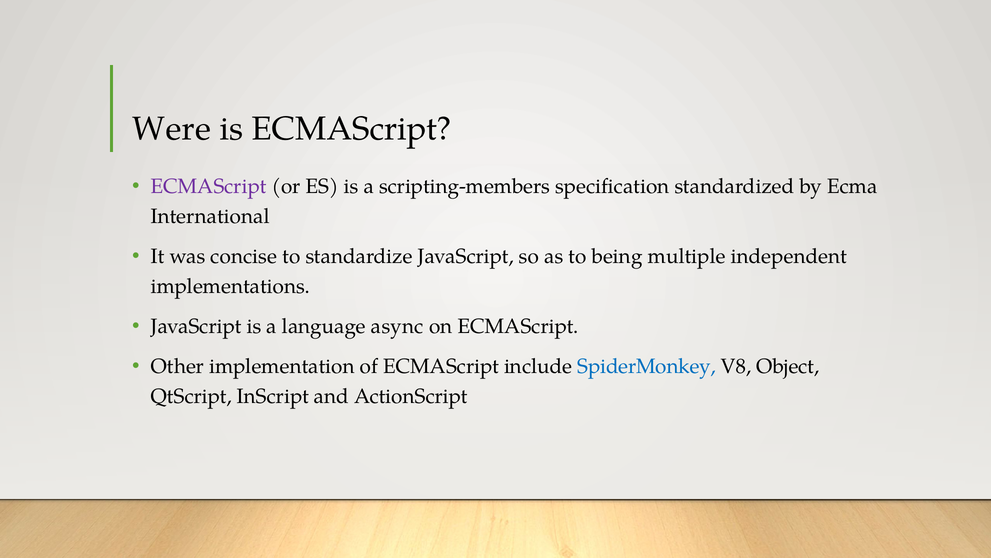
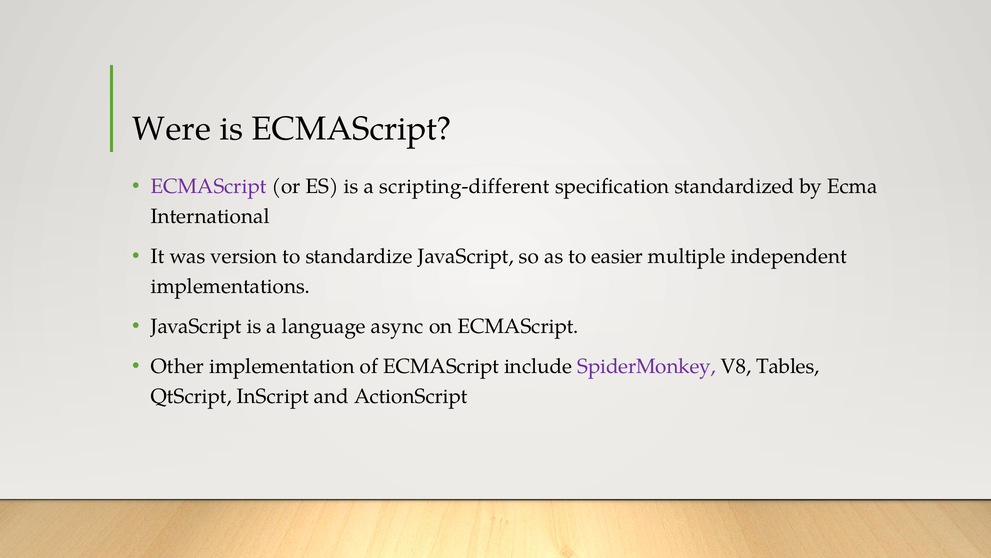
scripting-members: scripting-members -> scripting-different (464, 186)
concise: concise -> version (244, 256)
being: being -> easier (617, 256)
SpiderMonkey colour: blue -> purple (647, 366)
Object: Object -> Tables (788, 366)
